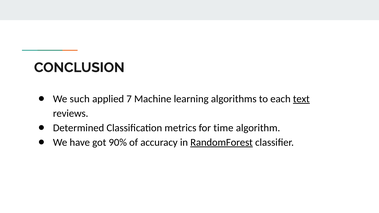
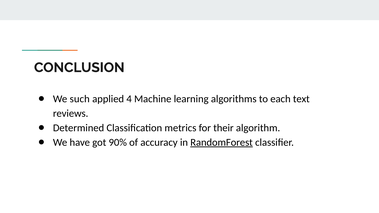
7: 7 -> 4 (129, 99)
text underline: present -> none (301, 99)
time: time -> their (223, 128)
